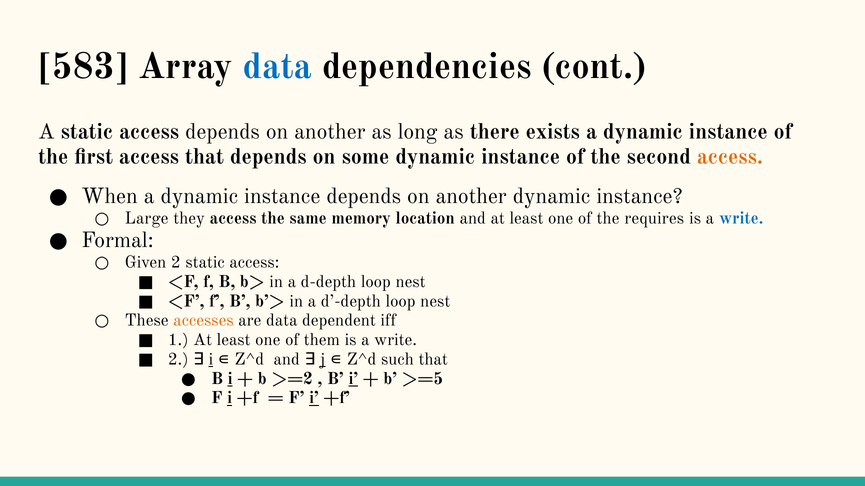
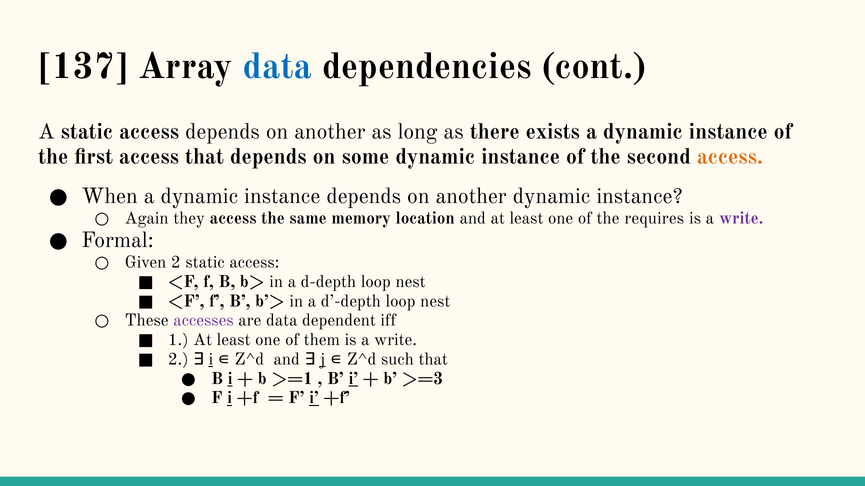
583: 583 -> 137 (83, 66)
Large: Large -> Again (147, 218)
write colour: blue -> purple (741, 218)
accesses colour: orange -> purple (204, 321)
>=2: >=2 -> >=1 (292, 379)
>=5: >=5 -> >=3 (422, 379)
